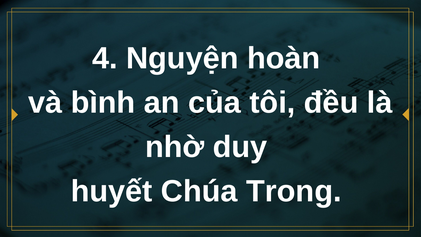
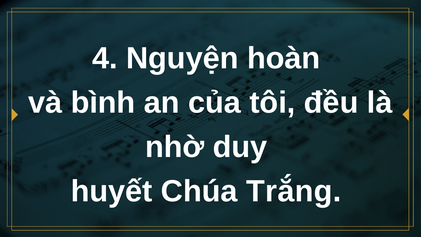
Trong: Trong -> Trắng (294, 191)
